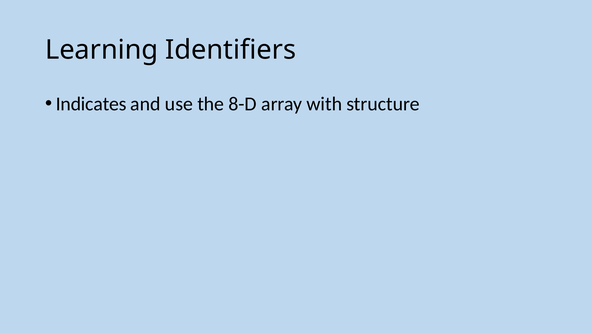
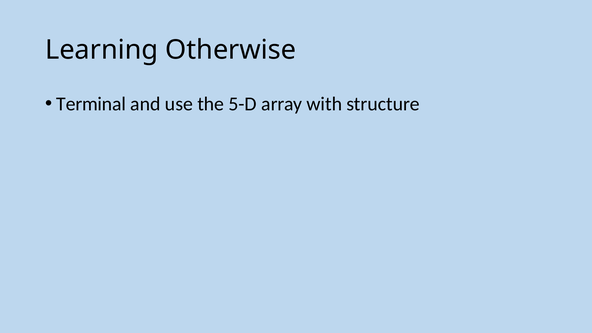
Identifiers: Identifiers -> Otherwise (231, 50)
Indicates: Indicates -> Terminal (91, 104)
8-D: 8-D -> 5-D (243, 104)
